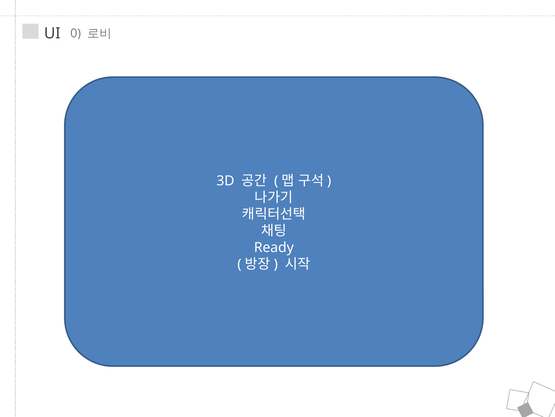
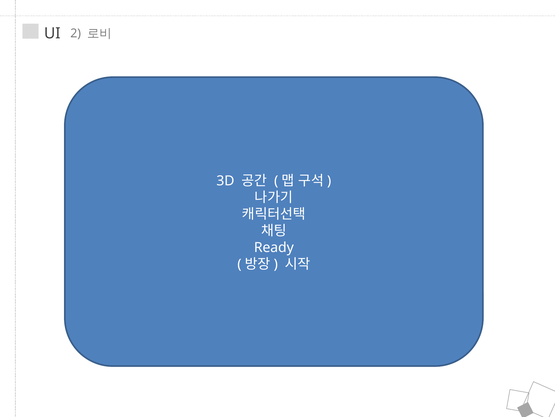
0: 0 -> 2 (76, 33)
